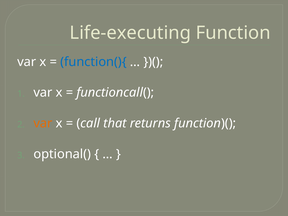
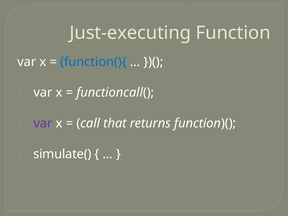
Life-executing: Life-executing -> Just-executing (130, 33)
var colour: orange -> purple (43, 123)
optional(: optional( -> simulate( (62, 154)
